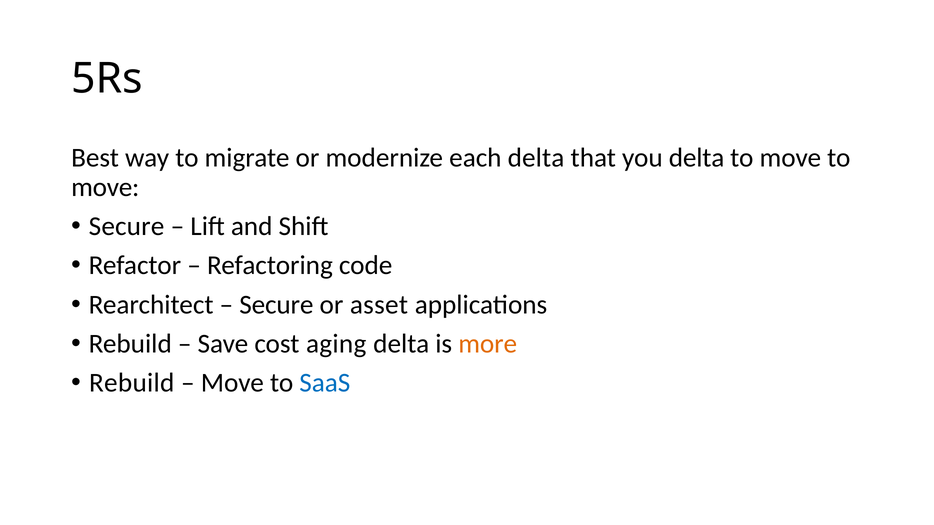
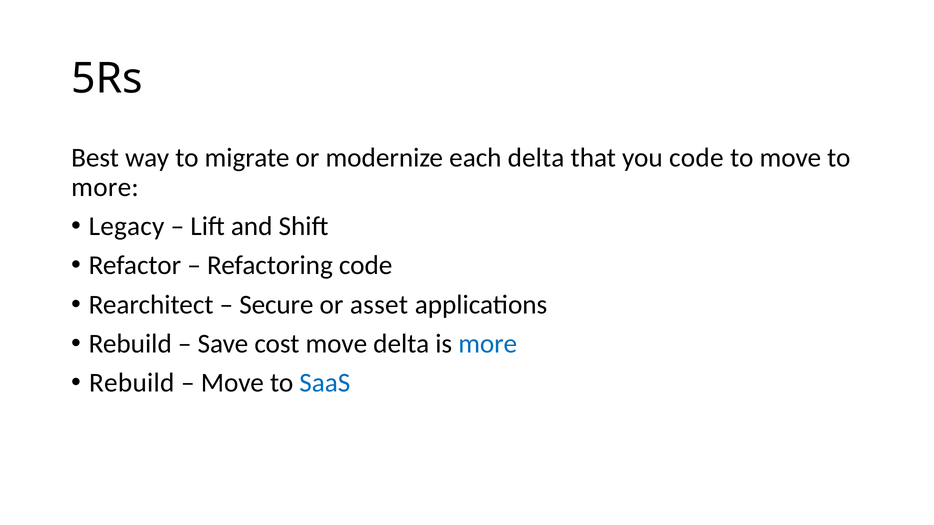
you delta: delta -> code (696, 158)
move: move -> more (105, 187)
Secure: Secure -> Legacy (127, 227)
cost aging: aging -> move (336, 344)
more colour: orange -> blue (488, 344)
